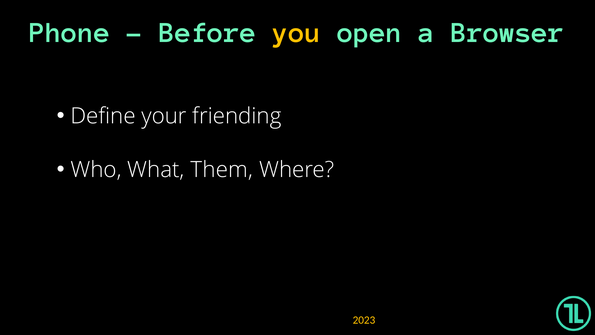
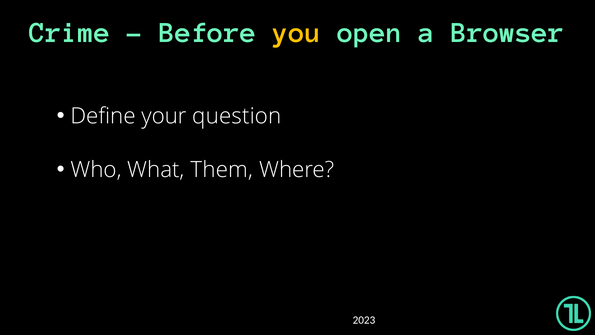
Phone: Phone -> Crime (70, 32)
friending: friending -> question (237, 116)
2023 colour: yellow -> white (364, 320)
